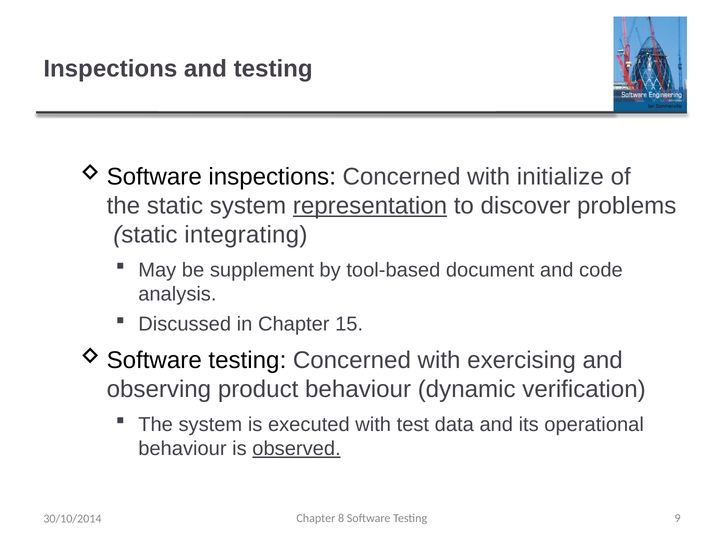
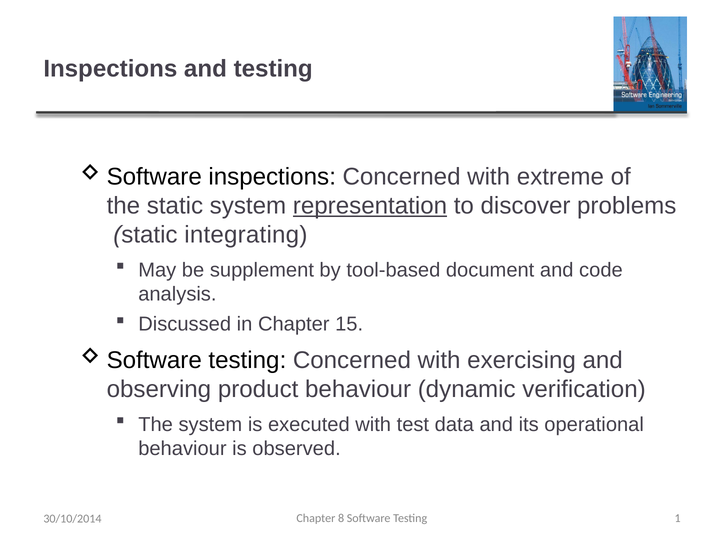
initialize: initialize -> extreme (560, 177)
observed underline: present -> none (297, 449)
9: 9 -> 1 (678, 518)
